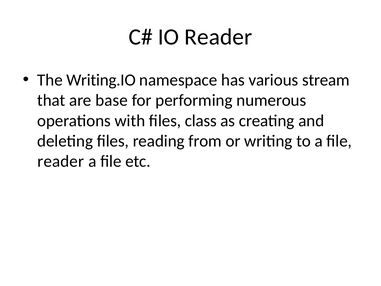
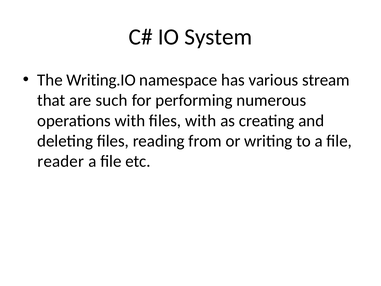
IO Reader: Reader -> System (218, 37)
base: base -> such (112, 100)
files class: class -> with (201, 121)
